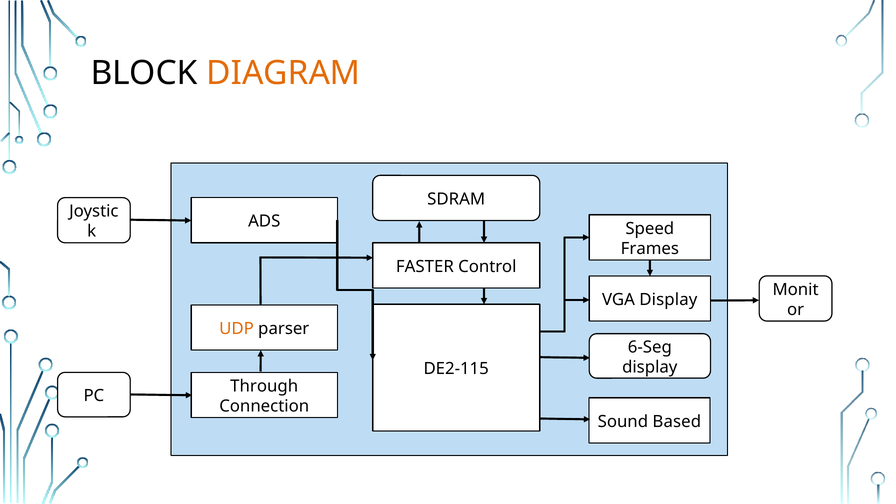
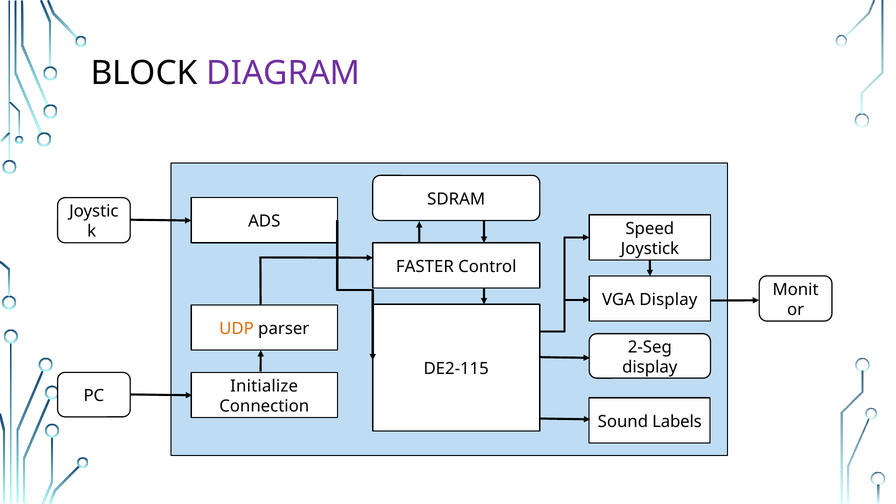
DIAGRAM colour: orange -> purple (283, 73)
Frames: Frames -> Joystick (650, 249)
6-Seg: 6-Seg -> 2-Seg (650, 347)
Through: Through -> Initialize (264, 386)
Based: Based -> Labels (677, 421)
